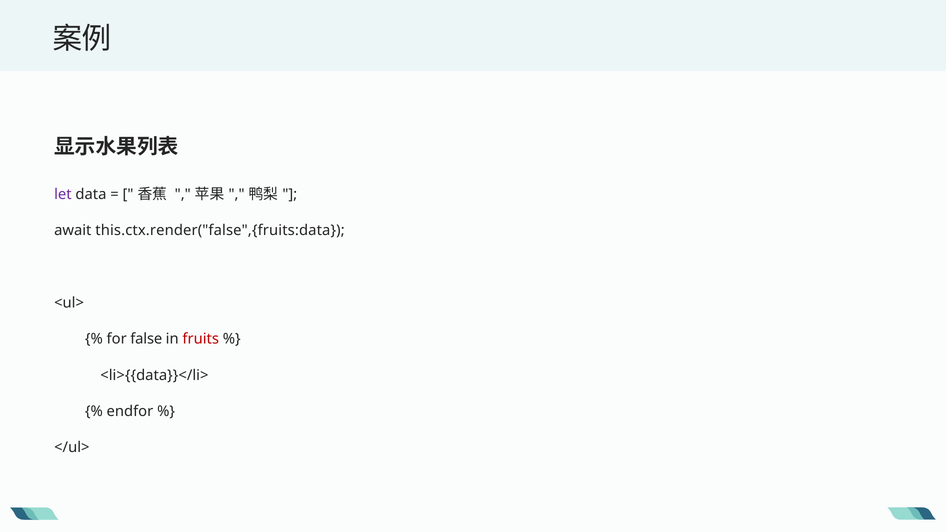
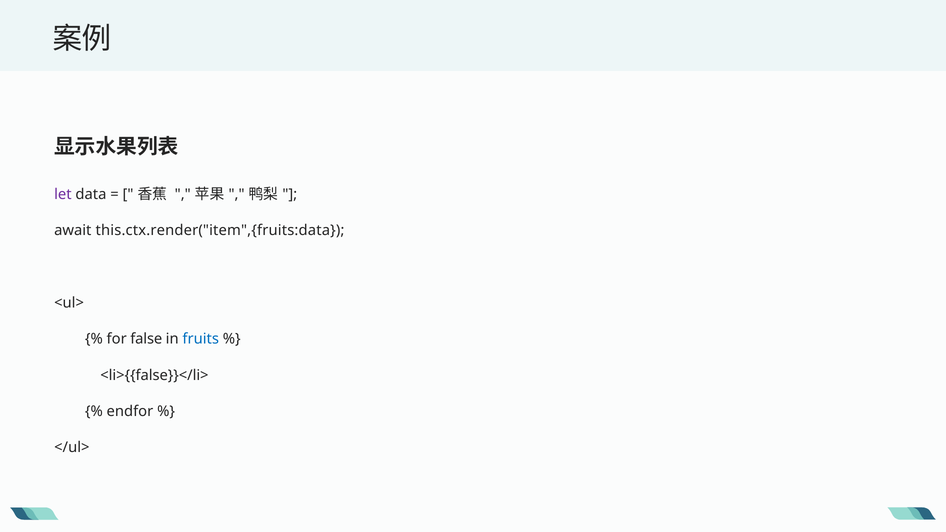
this.ctx.render("false",{fruits:data: this.ctx.render("false",{fruits:data -> this.ctx.render("item",{fruits:data (220, 231)
fruits colour: red -> blue (201, 339)
<li>{{data}}</li>: <li>{{data}}</li> -> <li>{{false}}</li> (154, 375)
